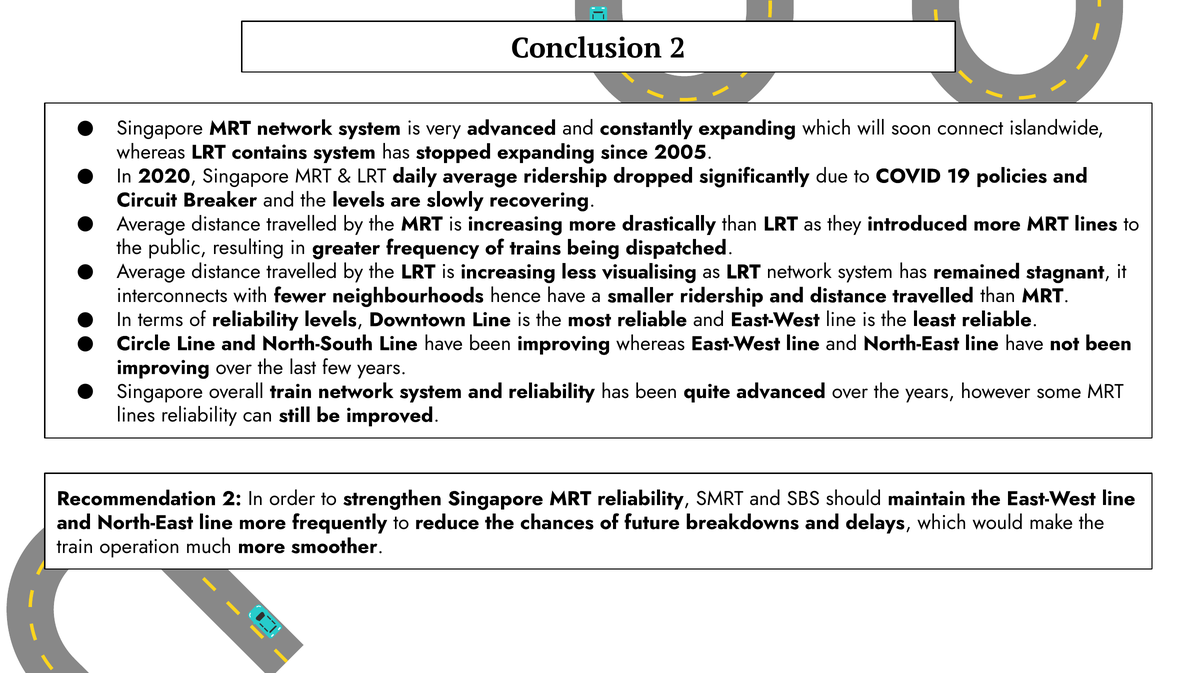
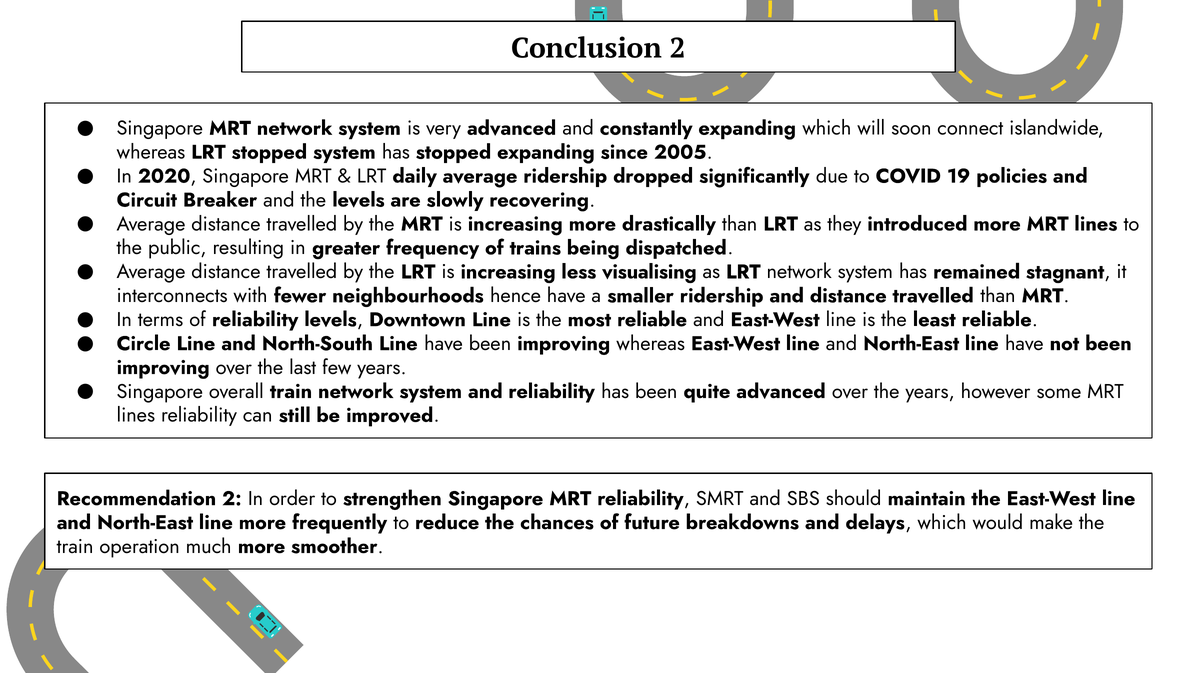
LRT contains: contains -> stopped (269, 152)
